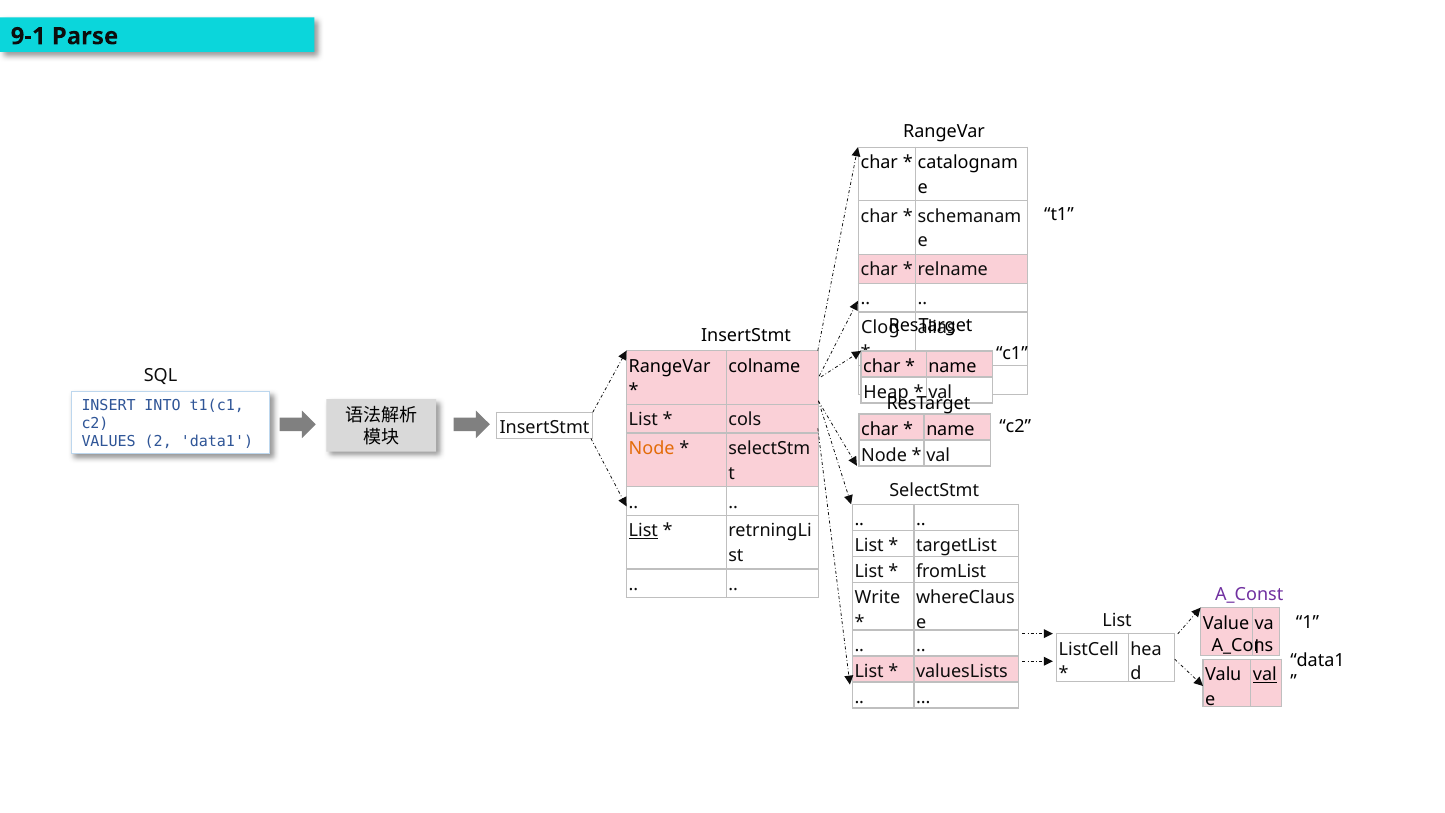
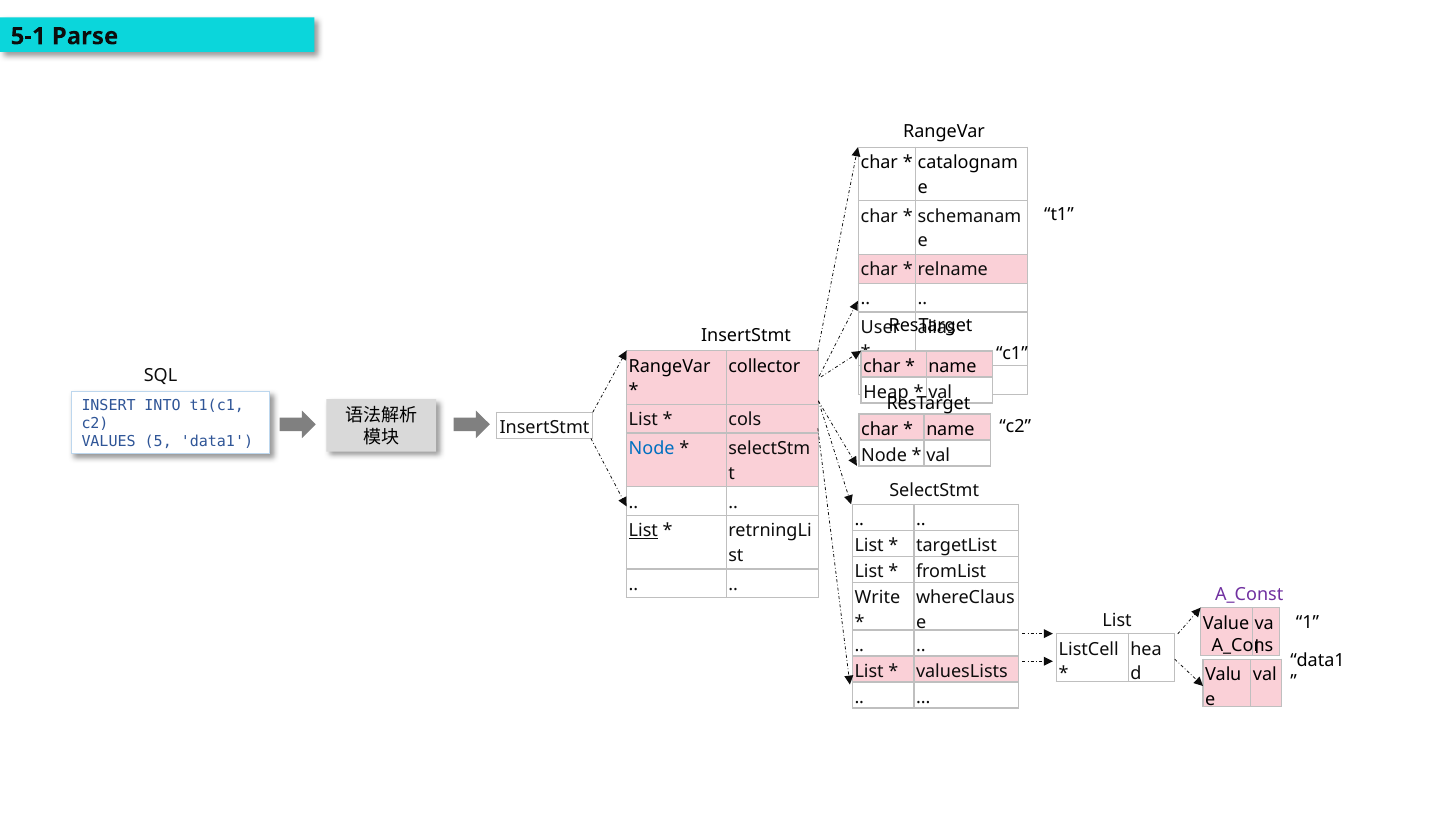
9-1: 9-1 -> 5-1 (28, 36)
Clog: Clog -> User (880, 328)
colname: colname -> collector (764, 366)
2: 2 -> 5 (158, 442)
Node colour: orange -> blue (652, 448)
val underline: present -> none (1265, 674)
